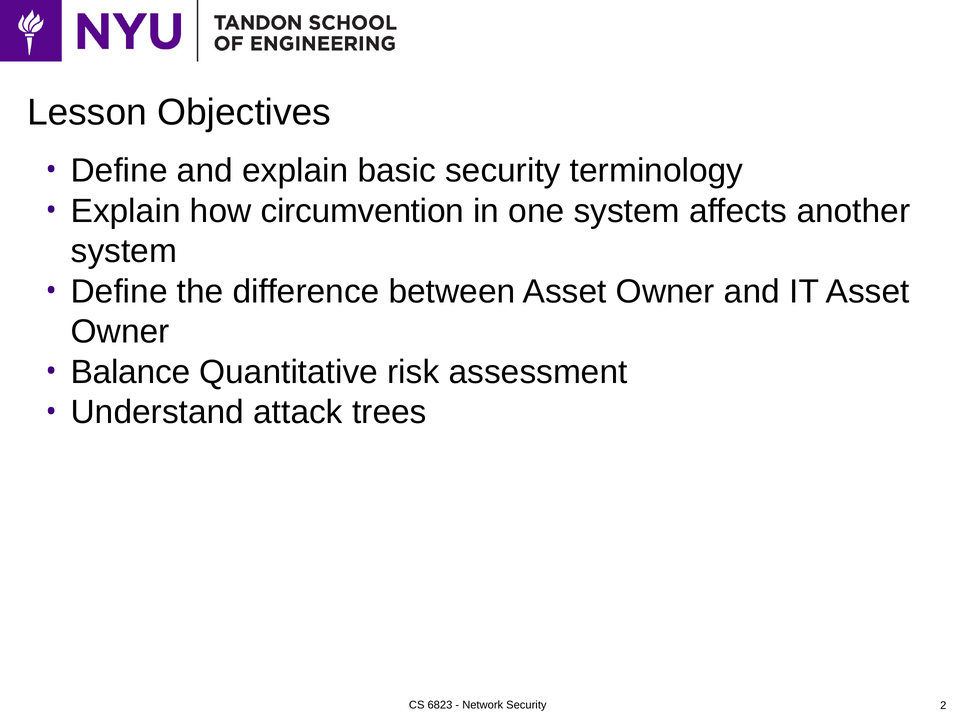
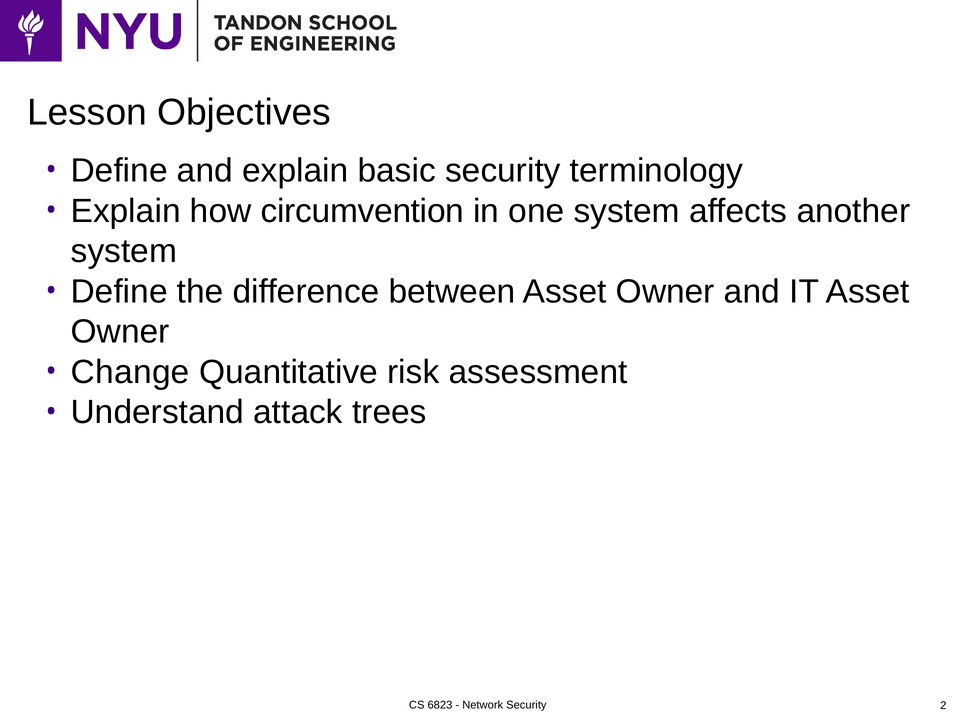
Balance: Balance -> Change (130, 372)
